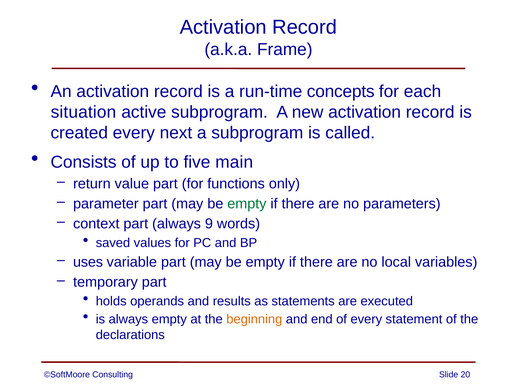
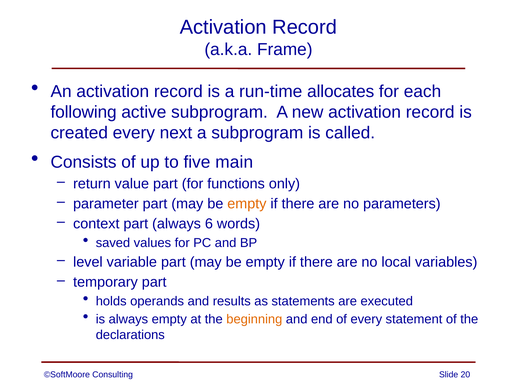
concepts: concepts -> allocates (341, 91)
situation: situation -> following (84, 112)
empty colour: green -> orange (247, 204)
9: 9 -> 6 (209, 224)
uses: uses -> level (88, 262)
